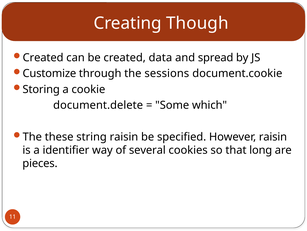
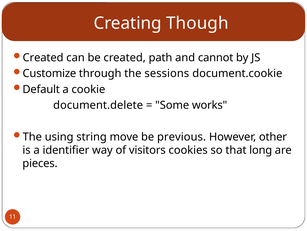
data: data -> path (160, 58)
spread: spread -> cannot (216, 58)
Storing: Storing -> Default (41, 89)
which: which -> works (210, 105)
these: these -> using (59, 136)
string raisin: raisin -> move (124, 136)
specified: specified -> previous (182, 136)
However raisin: raisin -> other (273, 136)
several: several -> visitors (147, 150)
